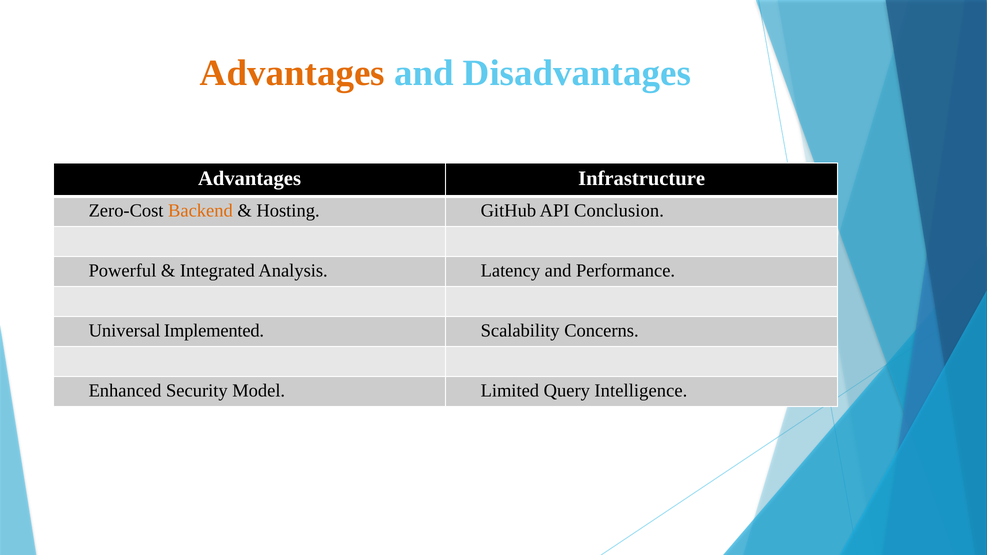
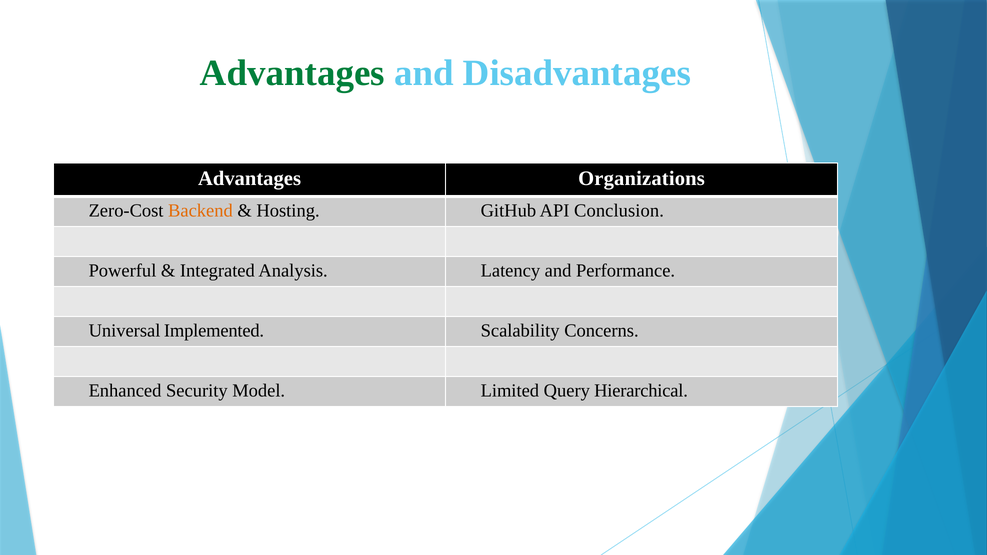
Advantages colour: orange -> green (292, 73)
Infrastructure: Infrastructure -> Organizations (642, 178)
Intelligence: Intelligence -> Hierarchical (641, 391)
